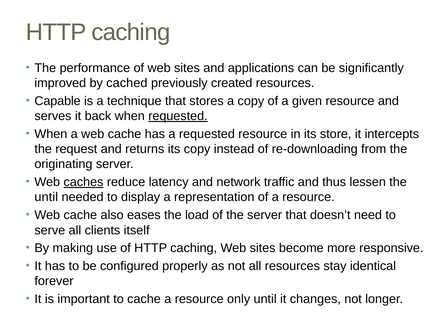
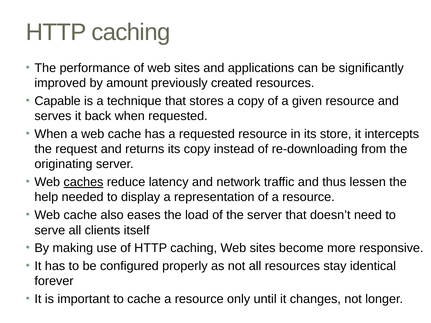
cached: cached -> amount (127, 83)
requested underline: present -> none (178, 116)
until: until -> help (46, 197)
